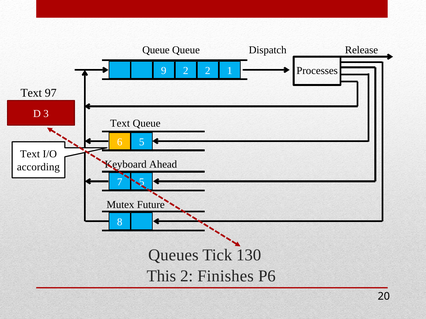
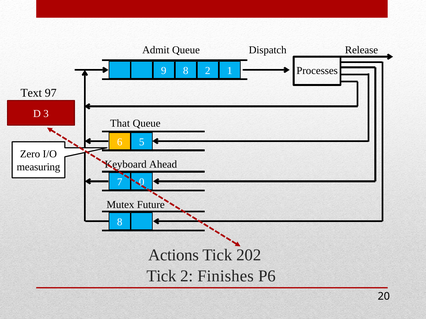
Queue: Queue -> Admit (156, 50)
9 2: 2 -> 8 (186, 71)
Text: Text -> That (120, 124)
Text: Text -> Zero (30, 154)
according: according -> measuring (38, 167)
7 5: 5 -> 0 (142, 182)
Queues: Queues -> Actions (174, 255)
130: 130 -> 202 (249, 255)
This: This -> Tick (161, 277)
